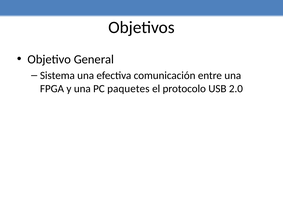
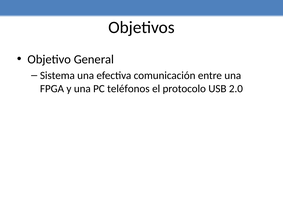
paquetes: paquetes -> teléfonos (128, 89)
